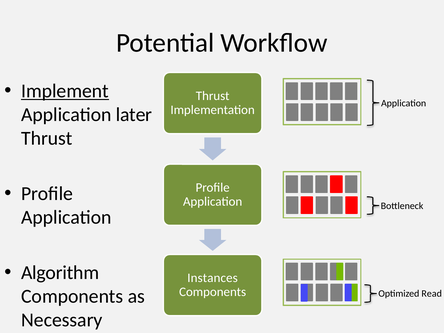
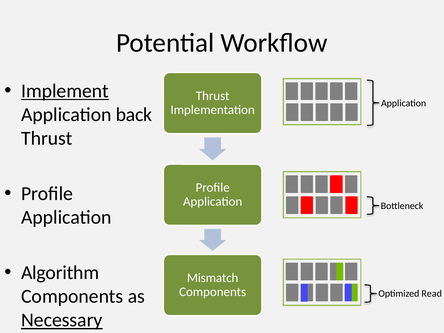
later: later -> back (134, 115)
Instances: Instances -> Mismatch (213, 278)
Necessary underline: none -> present (62, 320)
